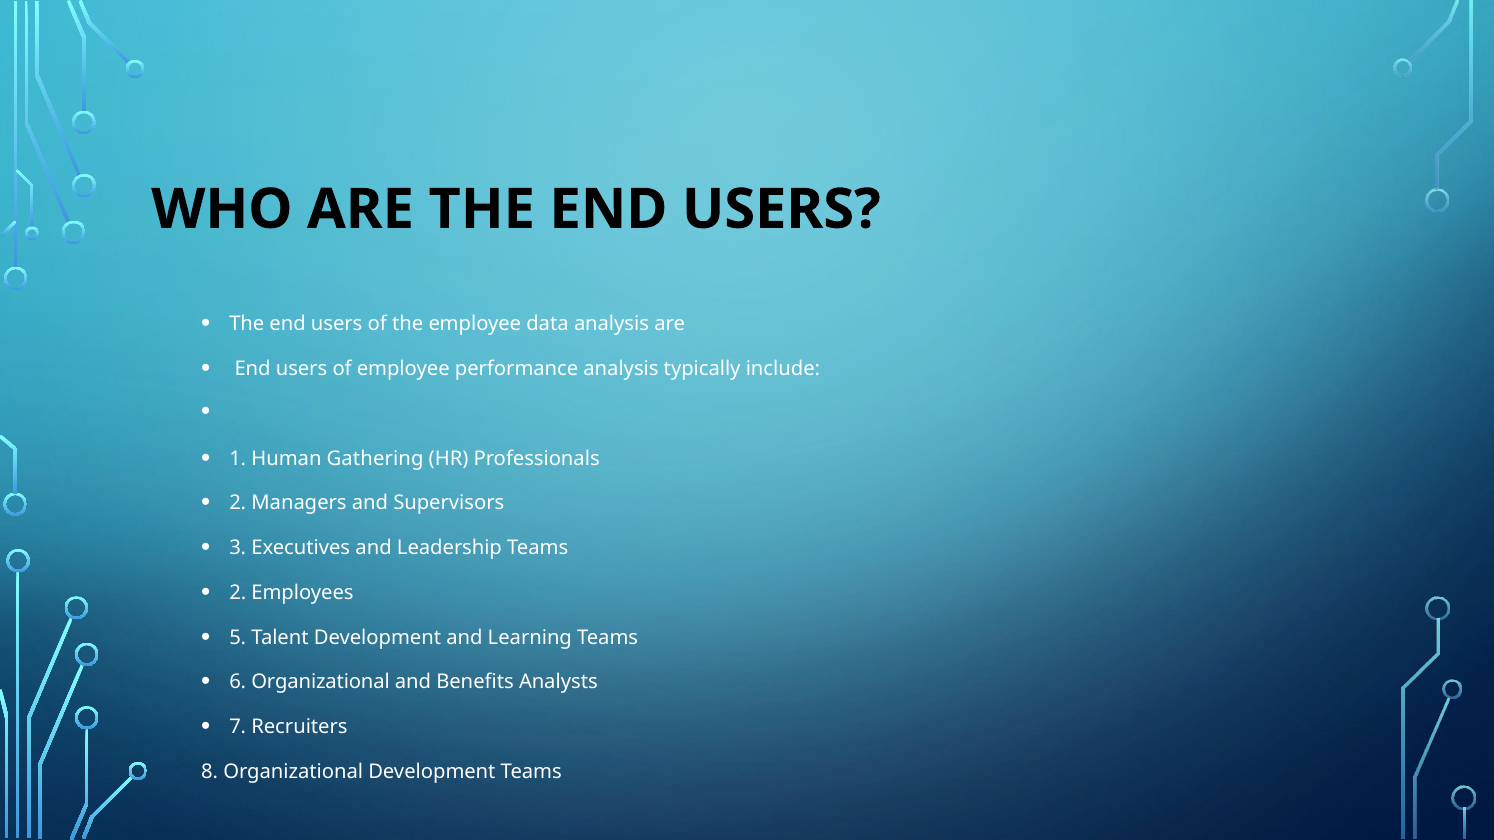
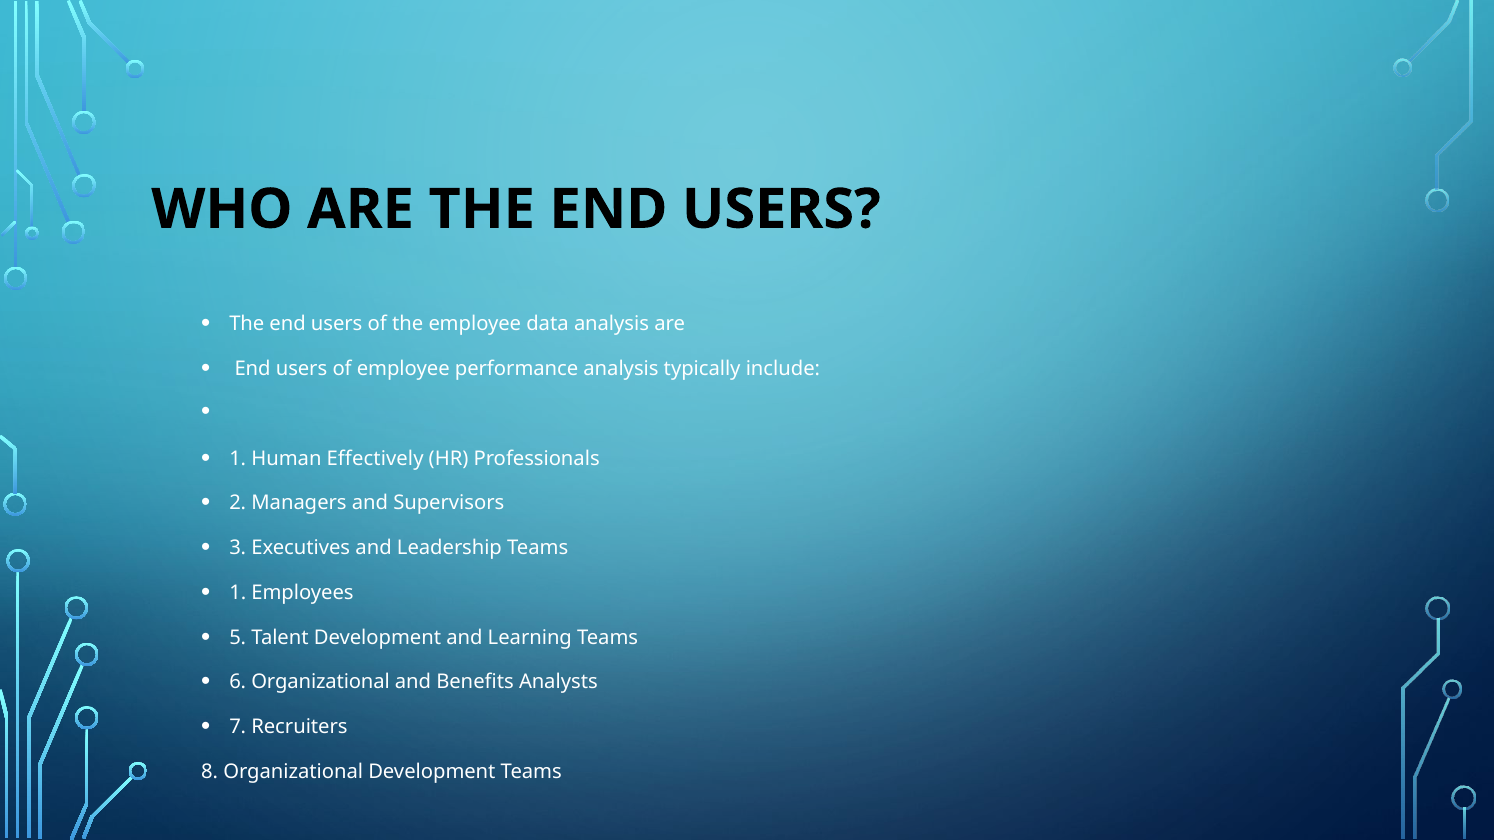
Gathering: Gathering -> Effectively (375, 459)
2: 2 -> 1 (238, 593)
